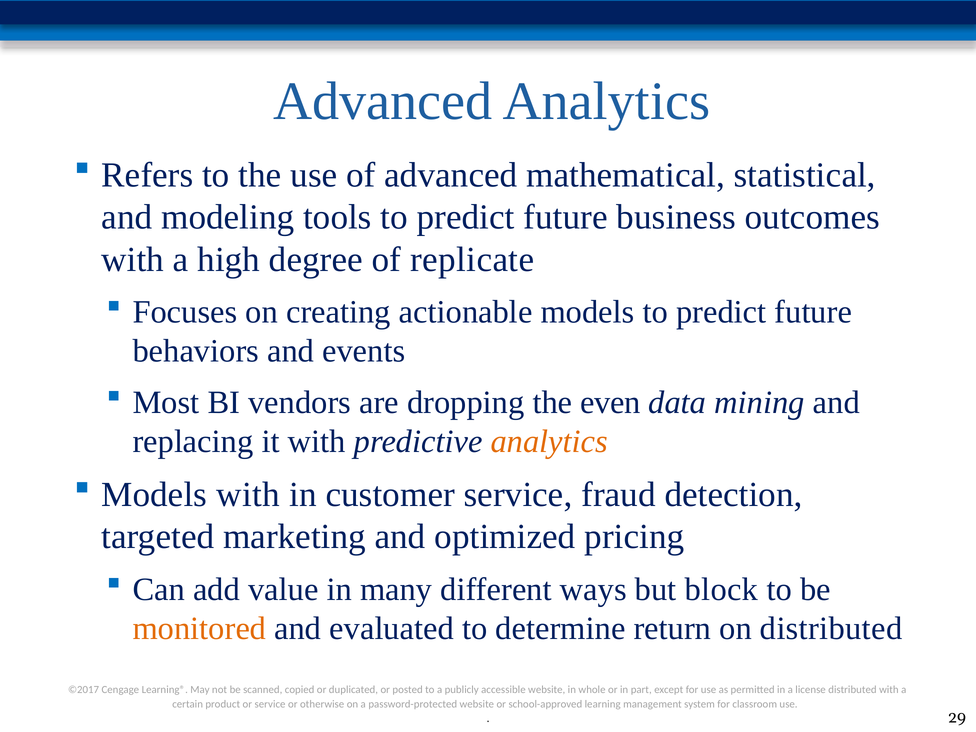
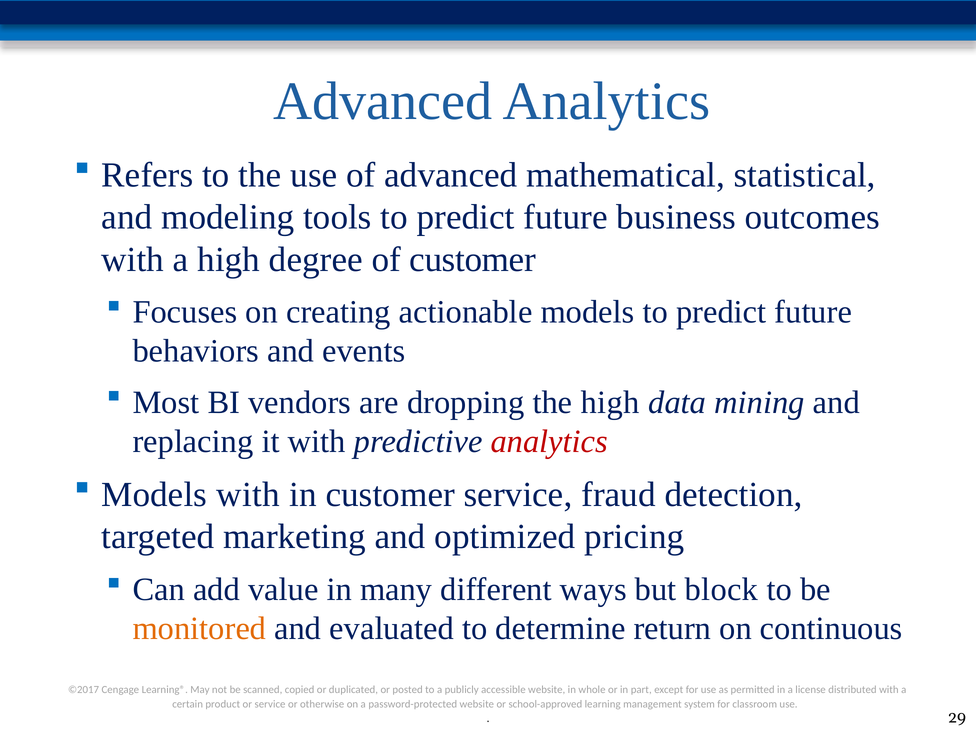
of replicate: replicate -> customer (473, 259)
the even: even -> high (610, 402)
analytics colour: orange -> red (549, 441)
on distributed: distributed -> continuous (831, 629)
